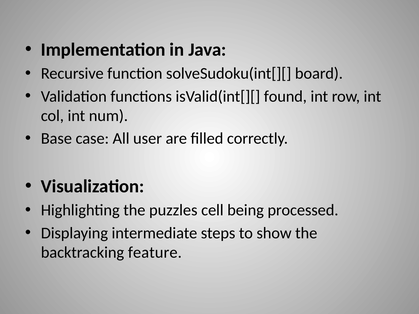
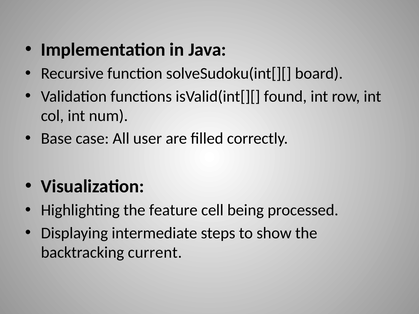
puzzles: puzzles -> feature (173, 210)
feature: feature -> current (155, 253)
